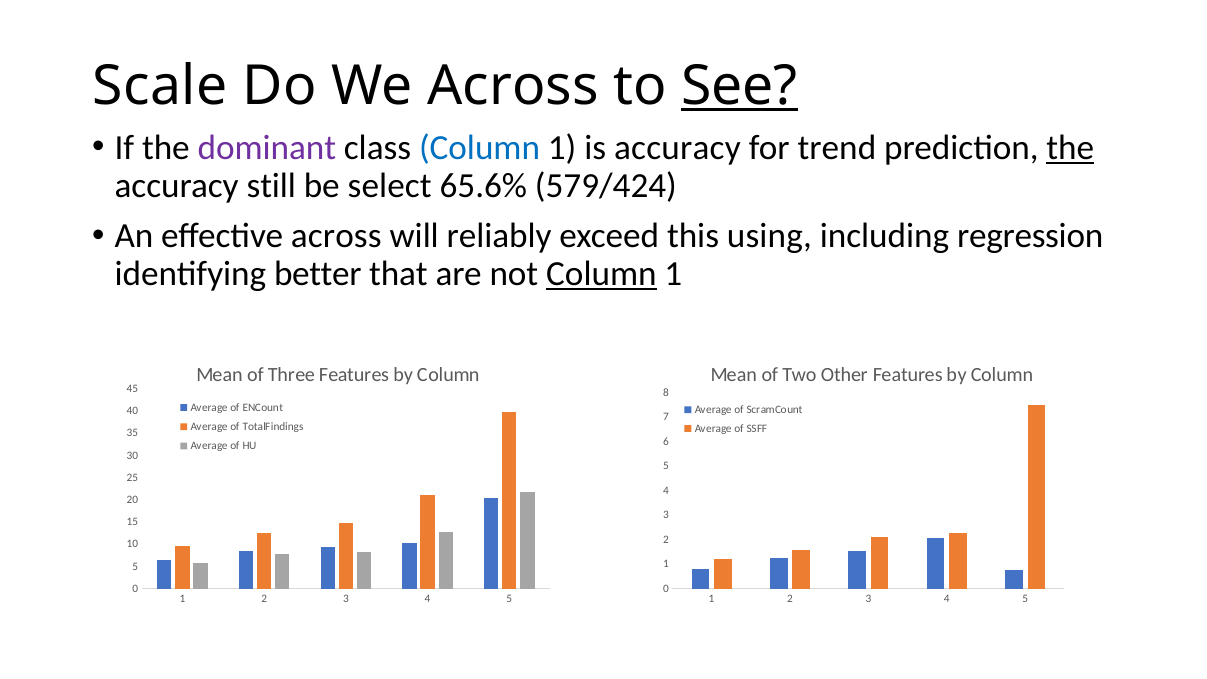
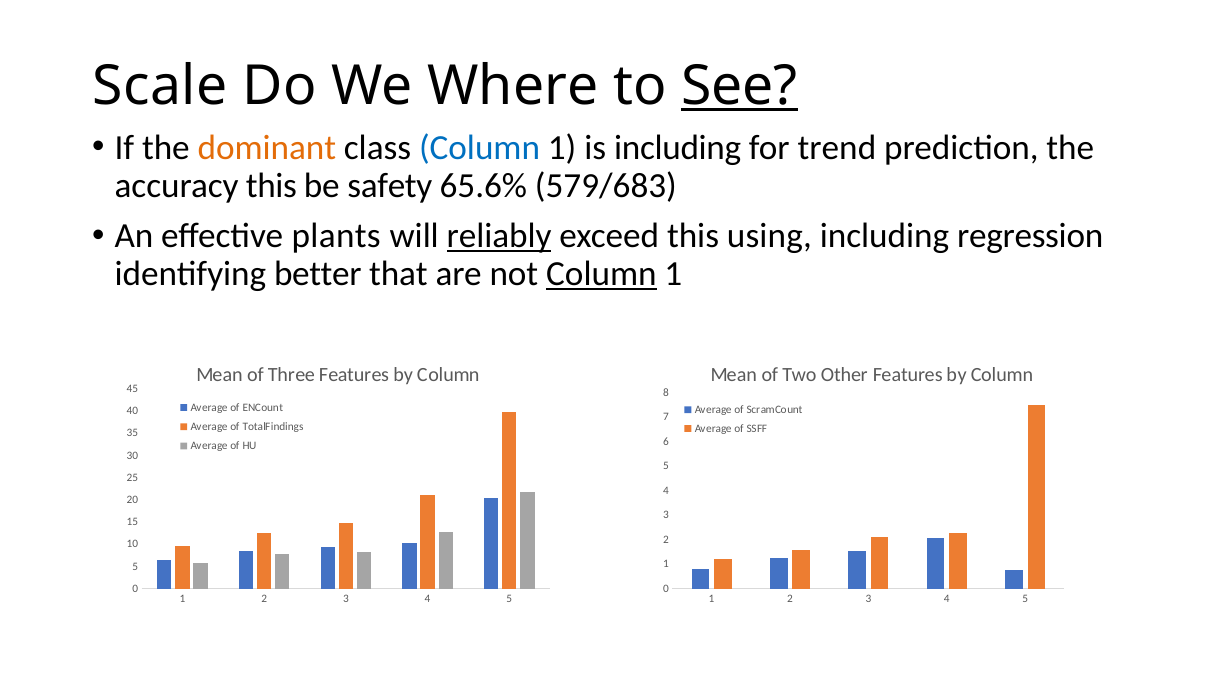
We Across: Across -> Where (513, 86)
dominant colour: purple -> orange (267, 147)
is accuracy: accuracy -> including (678, 147)
the underline: present -> none (1070, 147)
accuracy still: still -> this (271, 185)
select: select -> safety (390, 185)
579/424: 579/424 -> 579/683 (606, 185)
effective across: across -> plants (336, 236)
reliably underline: none -> present (499, 236)
